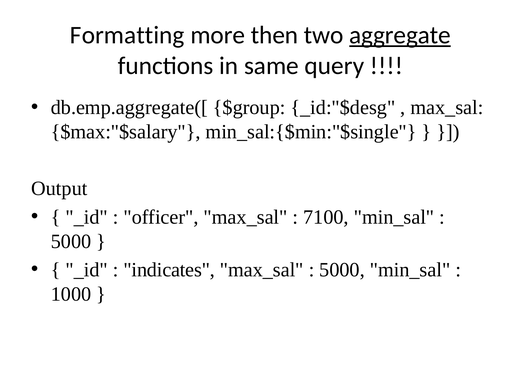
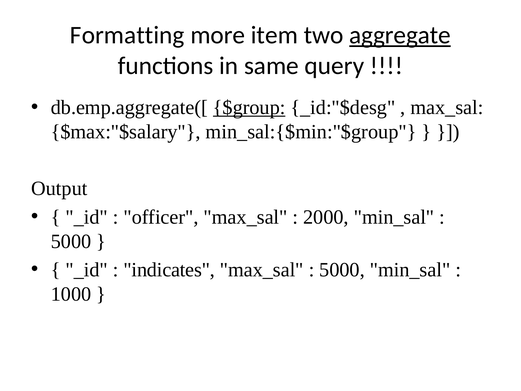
then: then -> item (274, 35)
$group underline: none -> present (249, 107)
min_sal:{$min:"$single: min_sal:{$min:"$single -> min_sal:{$min:"$group (311, 132)
7100: 7100 -> 2000 (326, 217)
